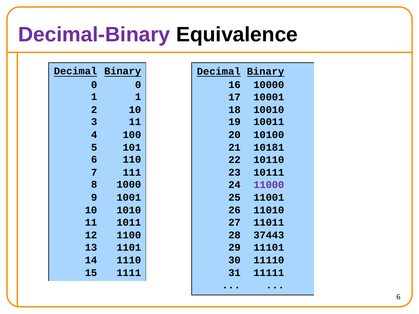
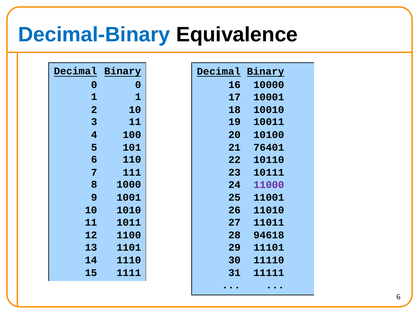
Decimal-Binary colour: purple -> blue (94, 35)
10181: 10181 -> 76401 (269, 148)
37443: 37443 -> 94618 (269, 236)
